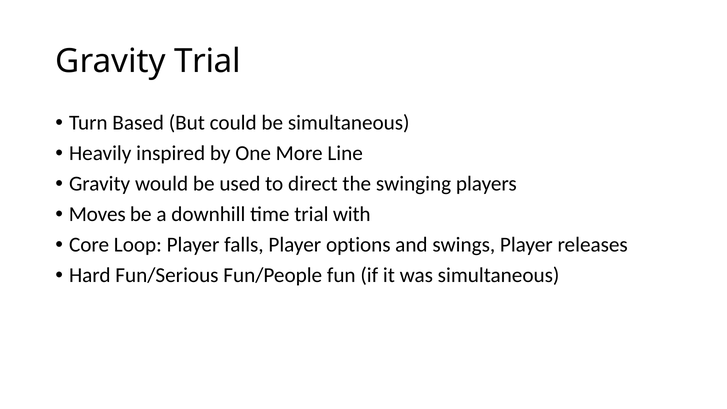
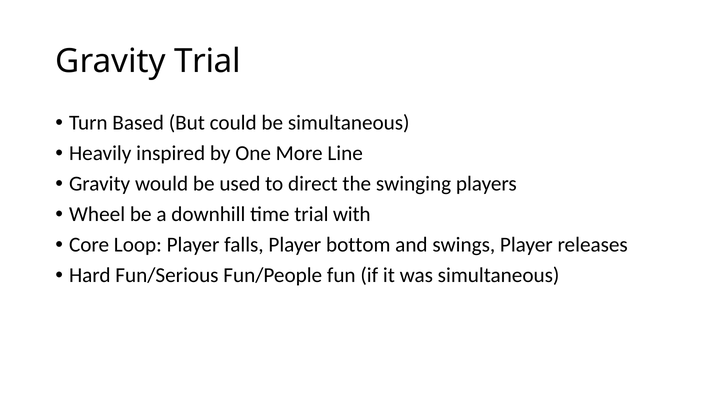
Moves: Moves -> Wheel (97, 214)
options: options -> bottom (358, 245)
